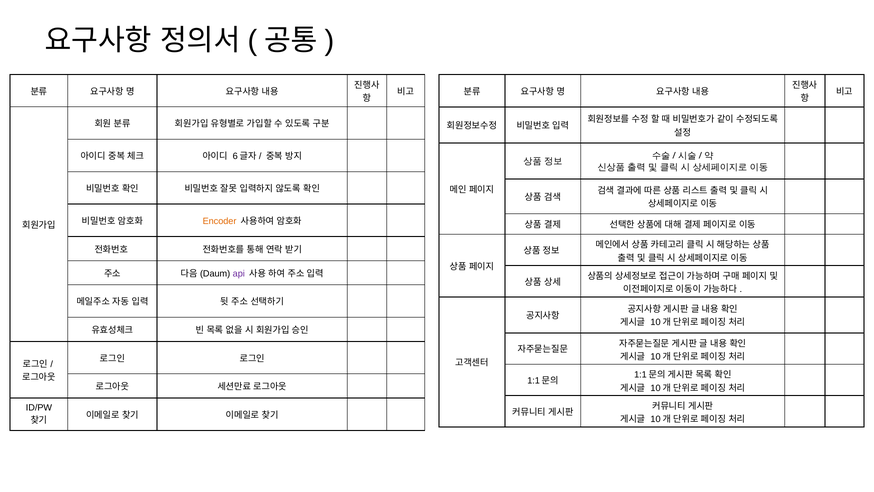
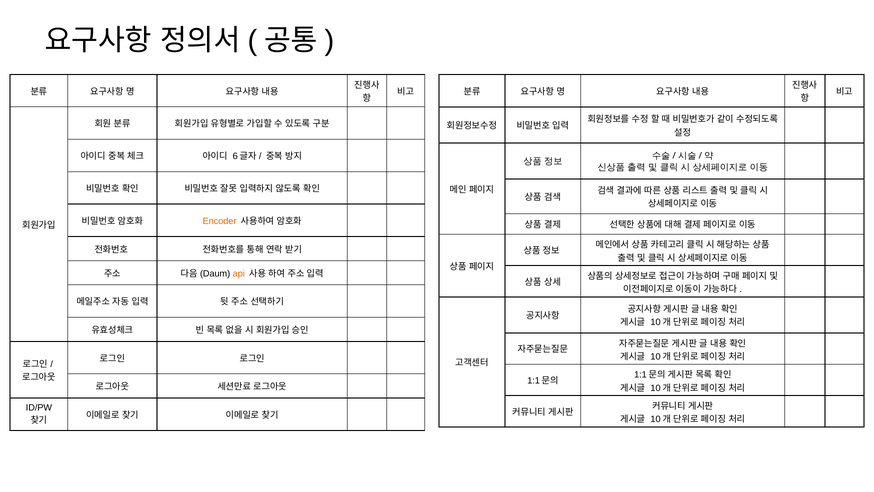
api colour: purple -> orange (239, 273)
